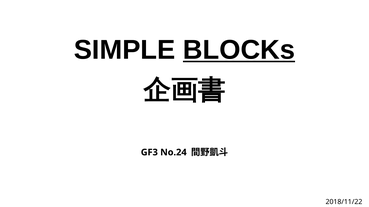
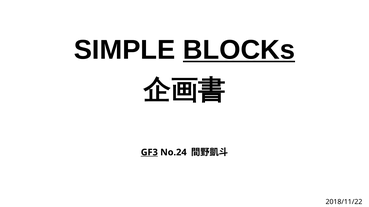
GF3 underline: none -> present (149, 153)
